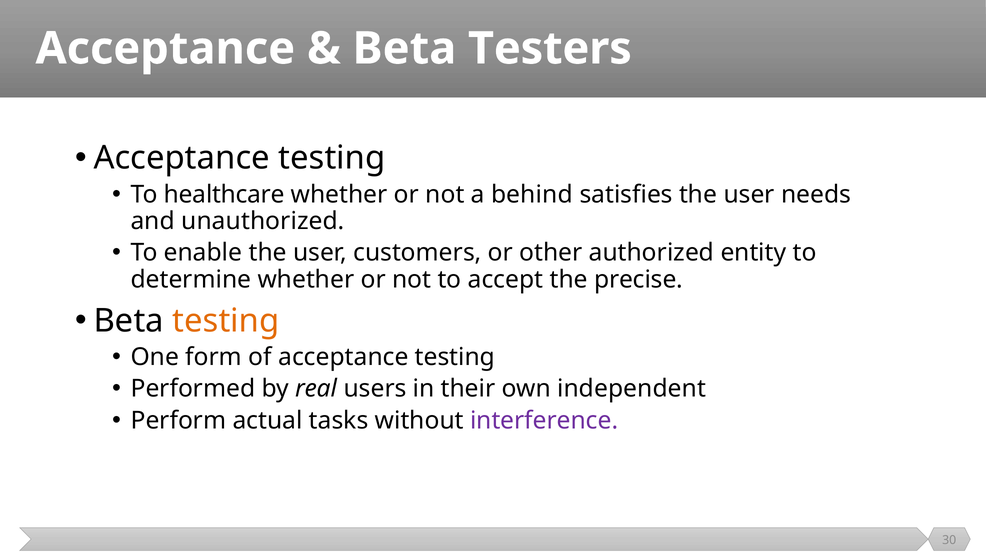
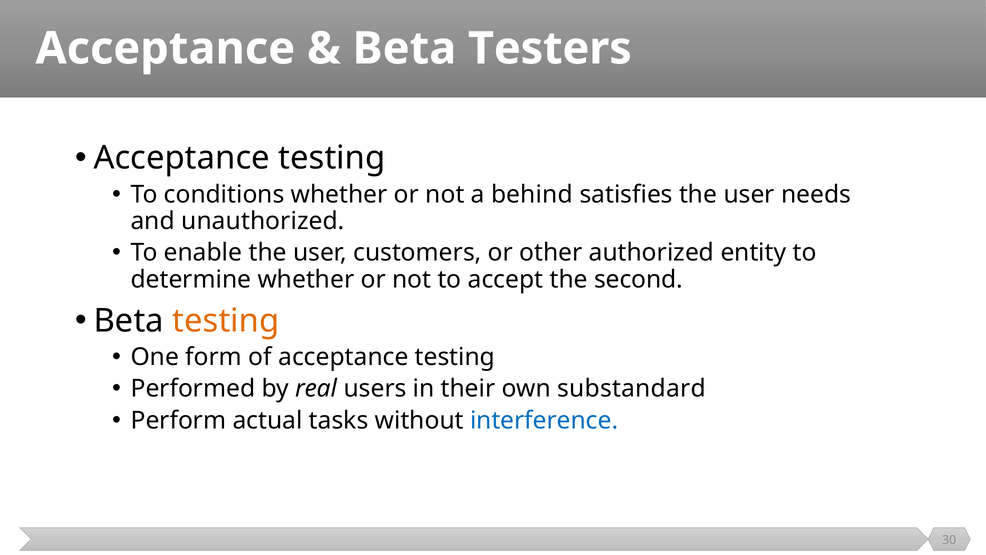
healthcare: healthcare -> conditions (224, 194)
precise: precise -> second (638, 279)
independent: independent -> substandard (632, 388)
interference colour: purple -> blue (544, 420)
